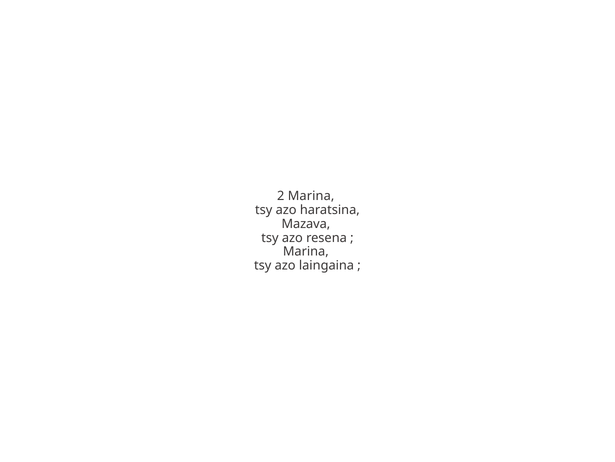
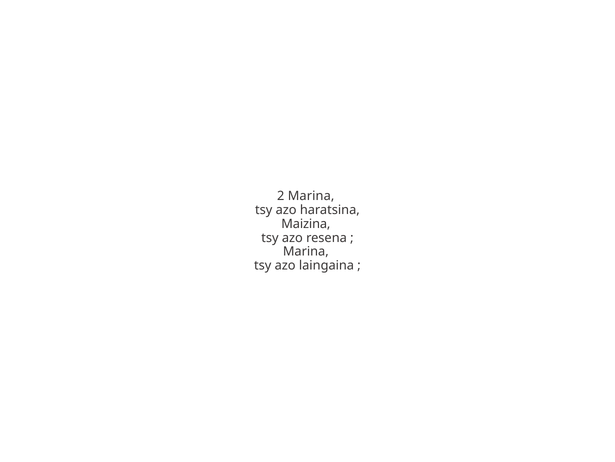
Mazava: Mazava -> Maizina (306, 224)
